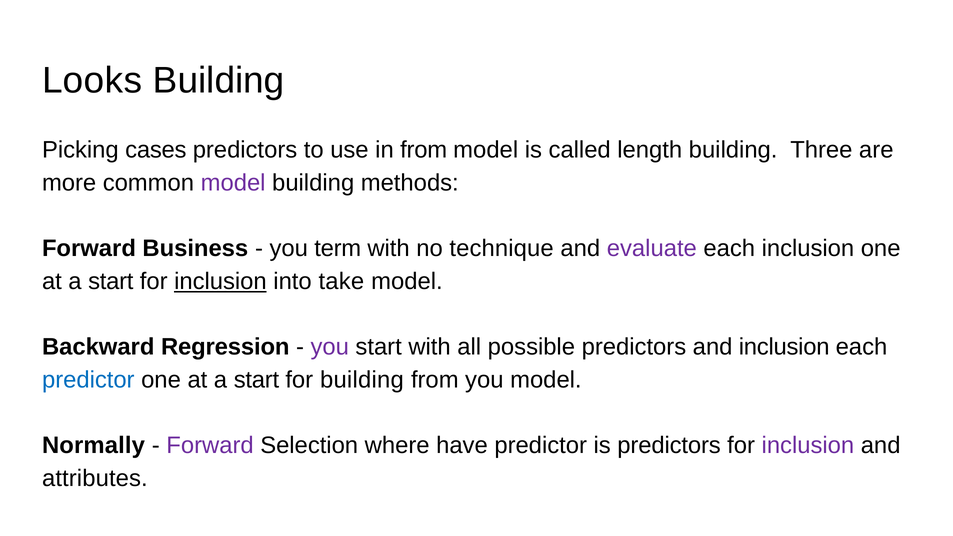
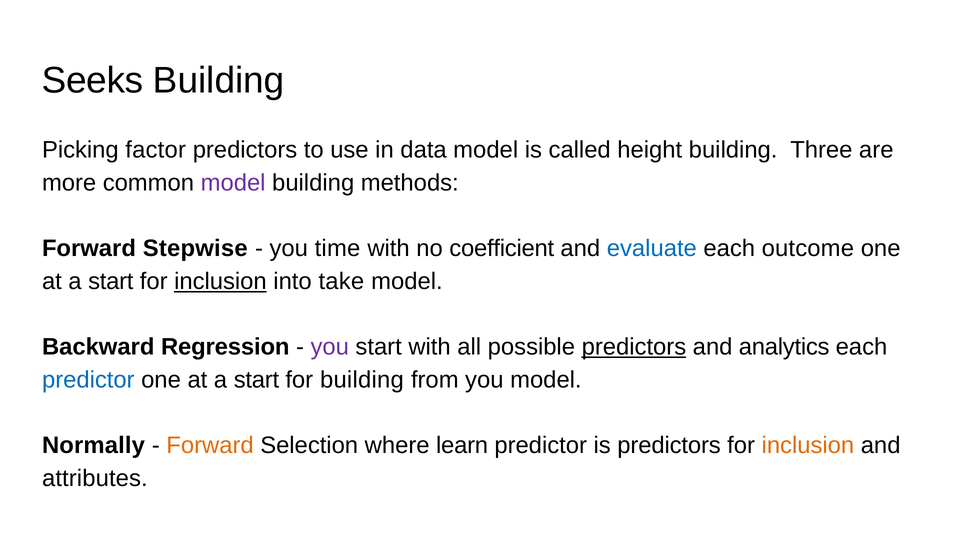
Looks: Looks -> Seeks (93, 81)
cases: cases -> factor (156, 150)
in from: from -> data (424, 150)
length: length -> height (650, 150)
Business: Business -> Stepwise (195, 248)
term: term -> time (337, 248)
technique: technique -> coefficient (502, 248)
evaluate colour: purple -> blue (652, 248)
each inclusion: inclusion -> outcome (808, 248)
predictors underline: none -> present (634, 347)
and inclusion: inclusion -> analytics (784, 347)
Forward colour: purple -> orange (210, 446)
have: have -> learn (462, 446)
inclusion colour: purple -> orange (808, 446)
